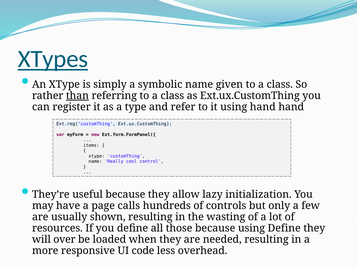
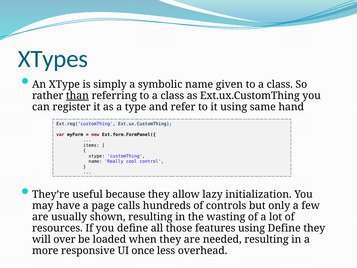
XTypes underline: present -> none (53, 59)
using hand: hand -> same (263, 107)
those because: because -> features (215, 228)
code: code -> once (143, 251)
